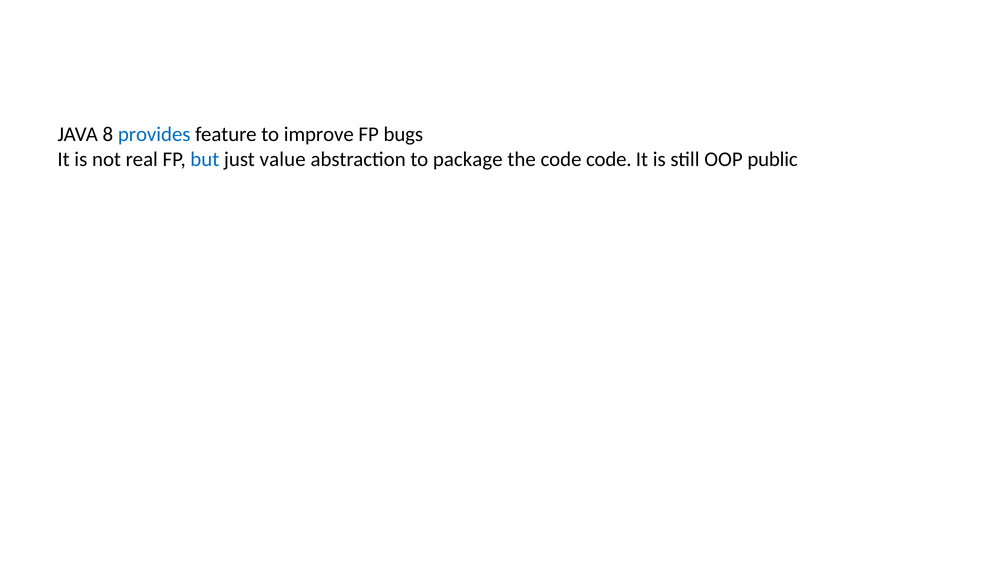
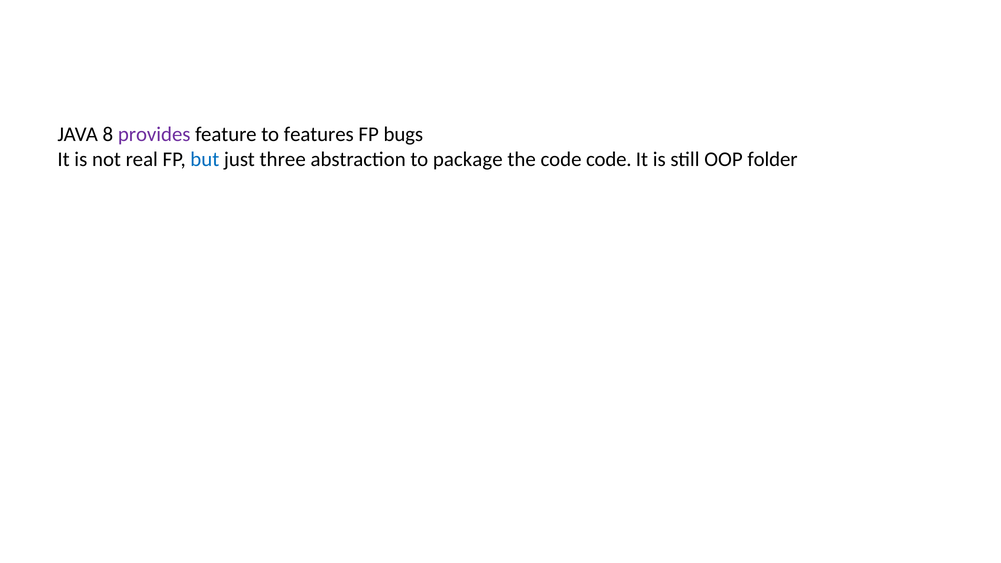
provides colour: blue -> purple (154, 134)
improve: improve -> features (319, 134)
value: value -> three (283, 159)
public: public -> folder (773, 159)
